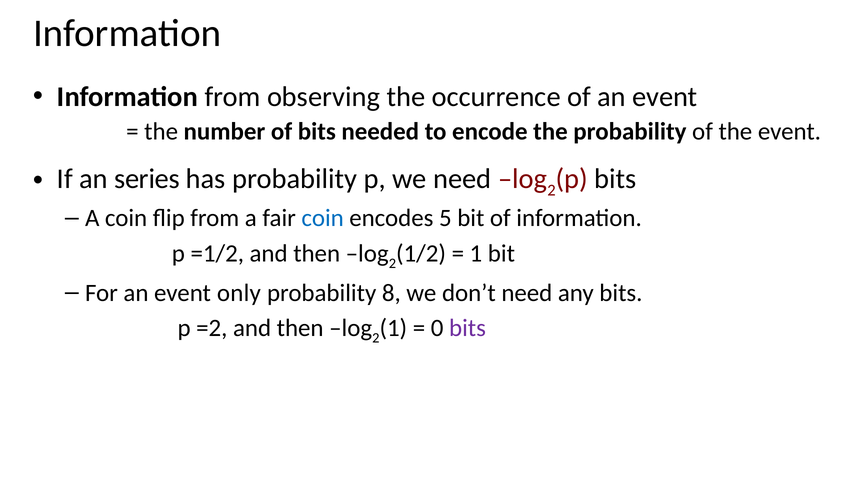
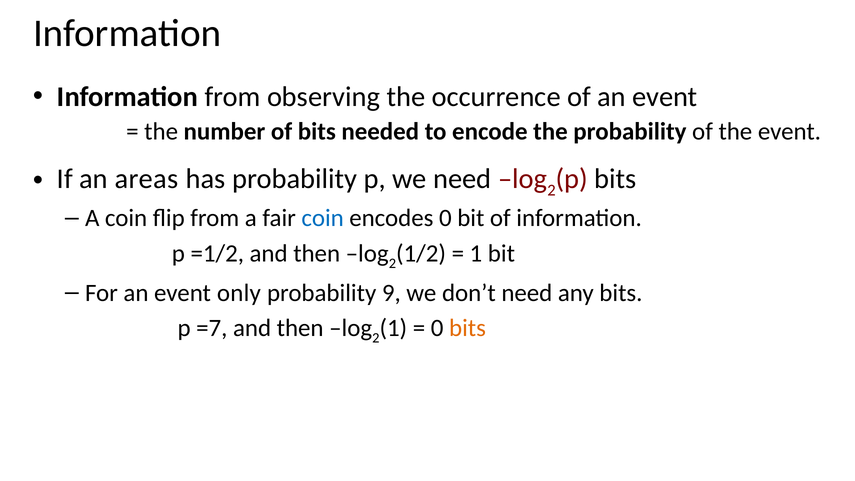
series: series -> areas (147, 179)
encodes 5: 5 -> 0 (445, 218)
8: 8 -> 9 (391, 293)
=2: =2 -> =7 (212, 328)
bits colour: purple -> orange (467, 328)
